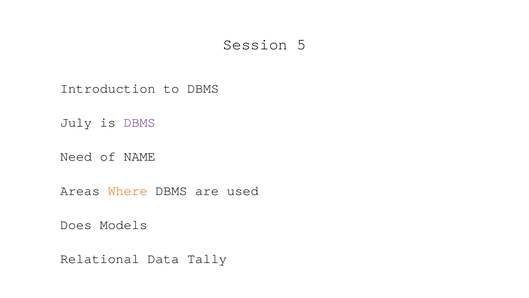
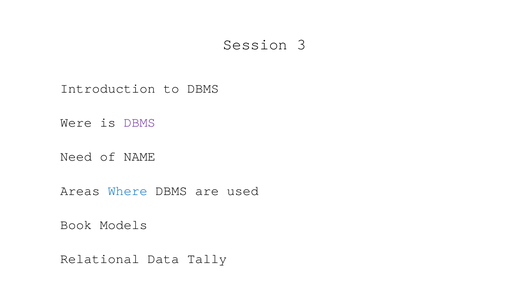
5: 5 -> 3 (301, 44)
July: July -> Were (76, 122)
Where colour: orange -> blue (128, 190)
Does: Does -> Book (76, 224)
